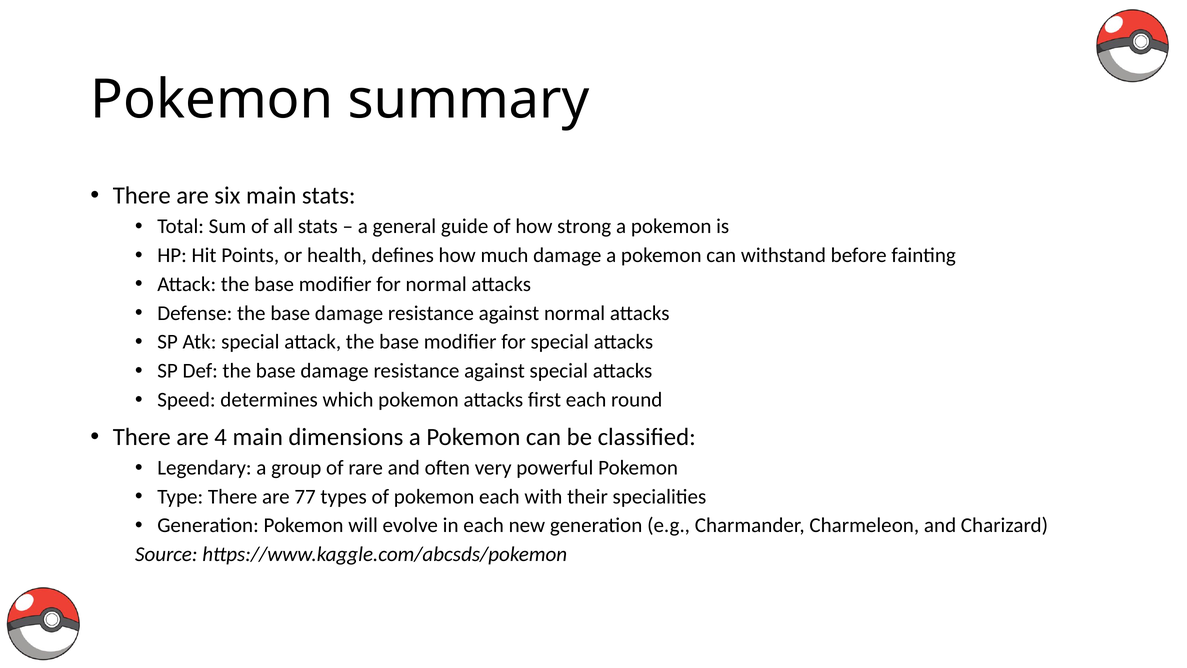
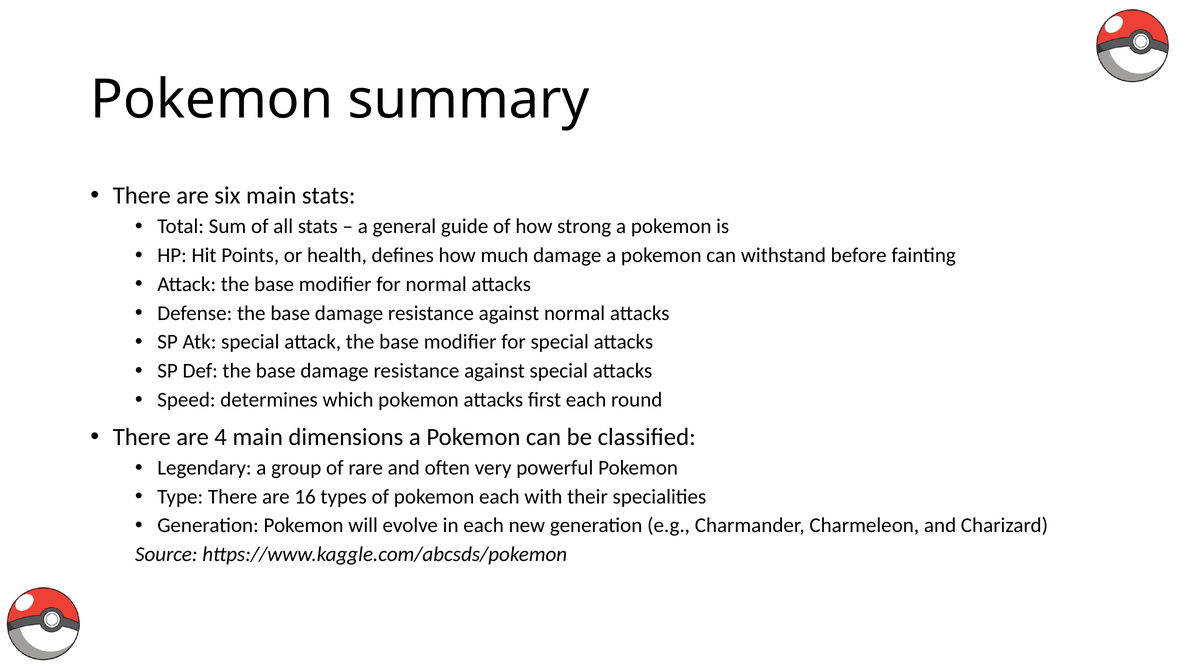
77: 77 -> 16 (305, 496)
